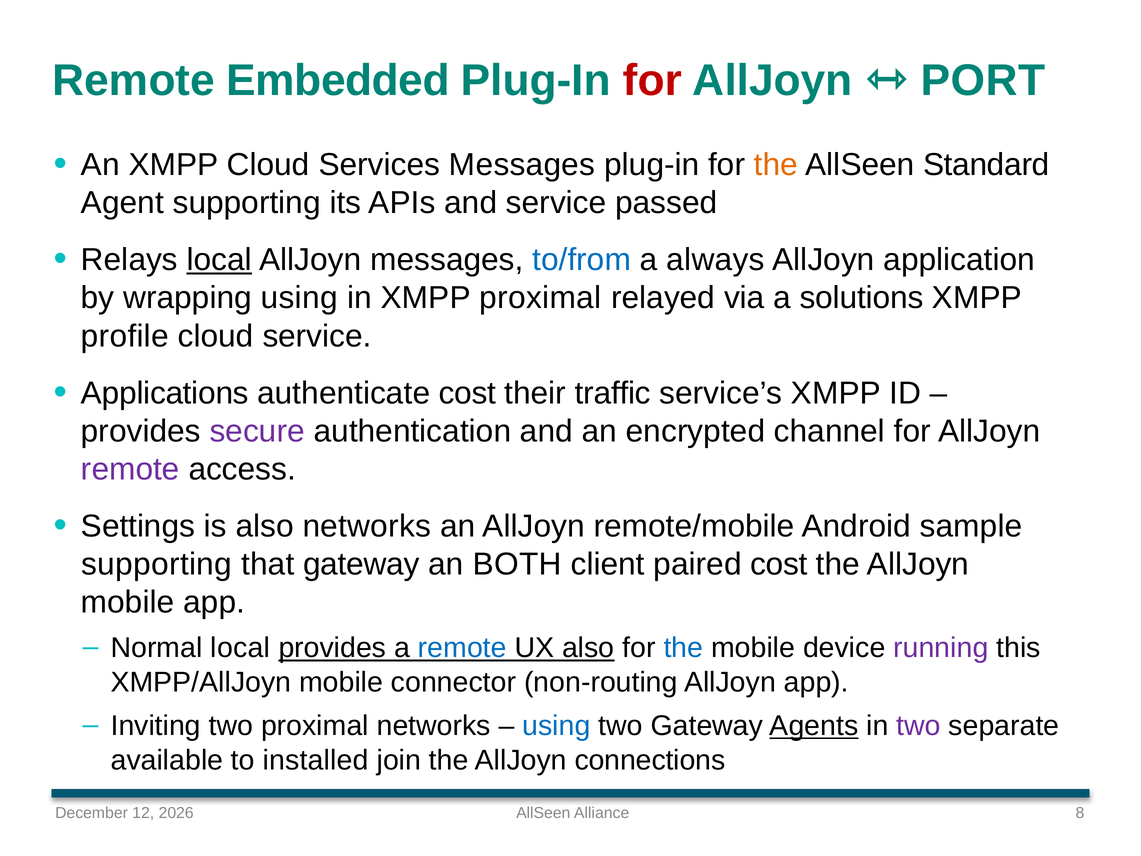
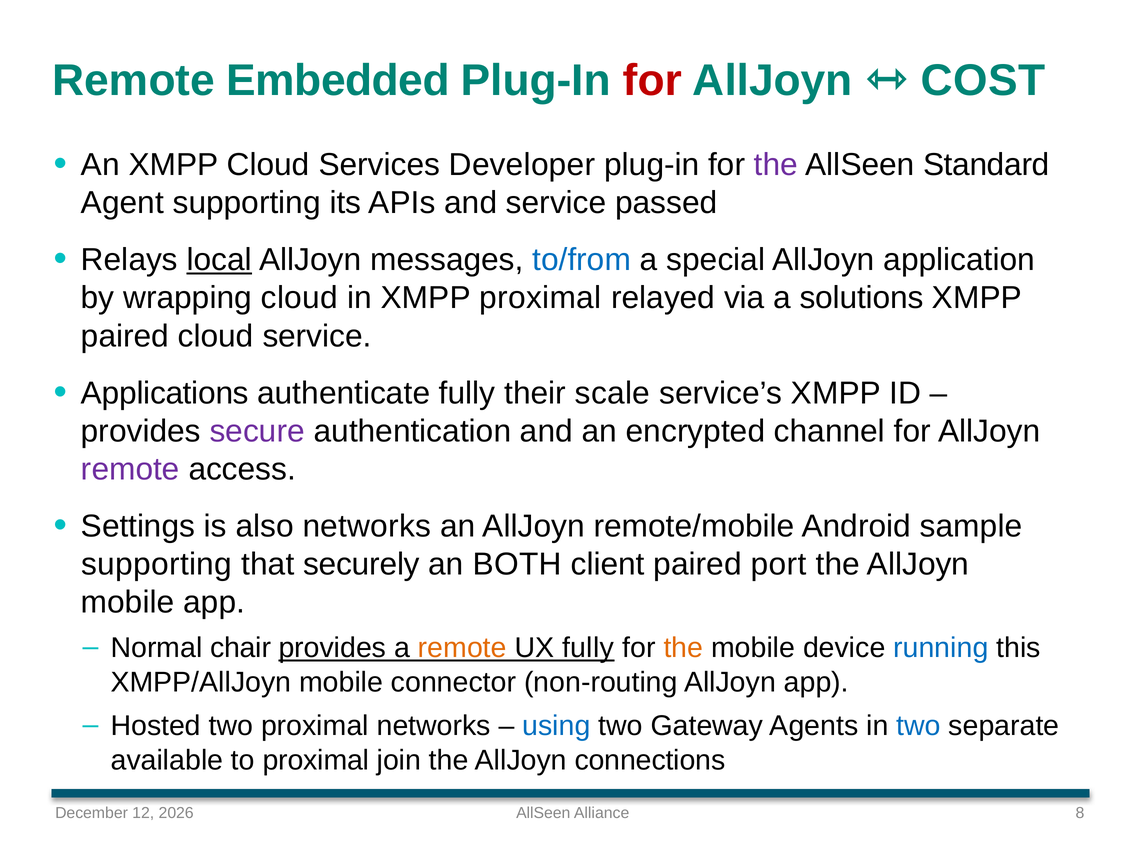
PORT: PORT -> COST (983, 81)
Services Messages: Messages -> Developer (522, 165)
the colour: orange -> purple (776, 165)
always: always -> special (716, 260)
wrapping using: using -> cloud (299, 298)
profile: profile -> paired (125, 336)
authenticate cost: cost -> fully (467, 393)
traffic: traffic -> scale (612, 393)
that gateway: gateway -> securely (361, 564)
paired cost: cost -> port (779, 564)
Normal local: local -> chair (241, 648)
remote colour: blue -> orange (462, 648)
UX also: also -> fully (588, 648)
the colour: blue -> orange (683, 648)
running colour: purple -> blue (941, 648)
Inviting: Inviting -> Hosted (156, 726)
Agents underline: present -> none (814, 726)
two colour: purple -> blue (918, 726)
to installed: installed -> proximal (316, 760)
